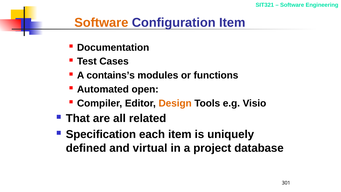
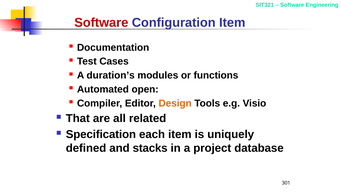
Software colour: orange -> red (101, 23)
contains’s: contains’s -> duration’s (111, 75)
virtual: virtual -> stacks (150, 148)
